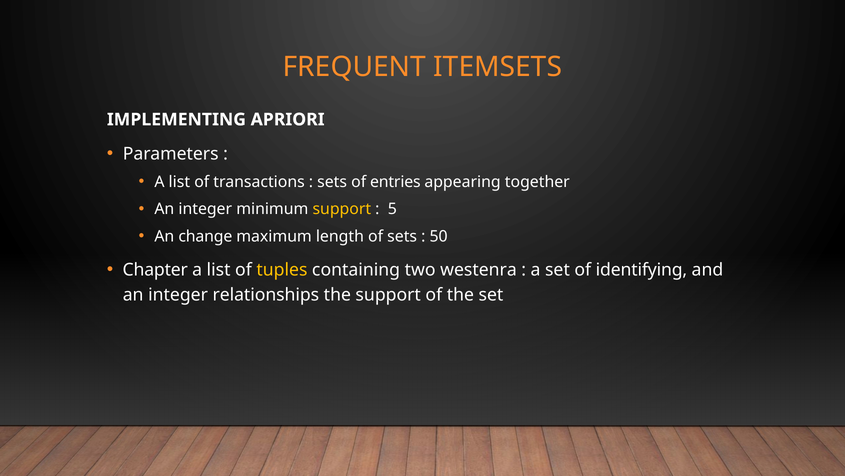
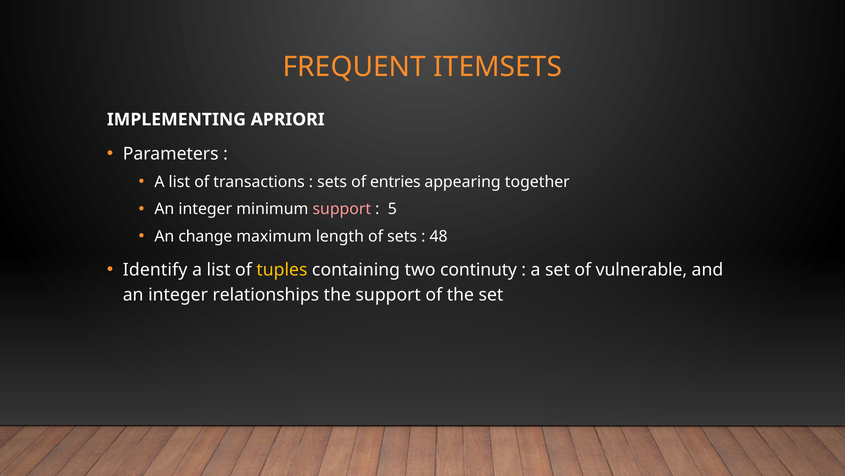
support colour: yellow -> pink (342, 209)
50: 50 -> 48 (439, 236)
Chapter: Chapter -> Identify (155, 269)
westenra: westenra -> continuty (479, 269)
identifying: identifying -> vulnerable (641, 269)
